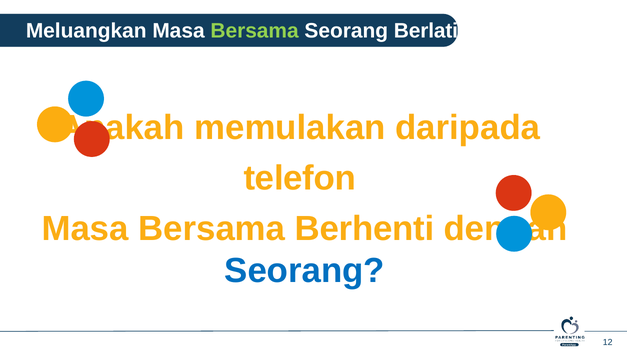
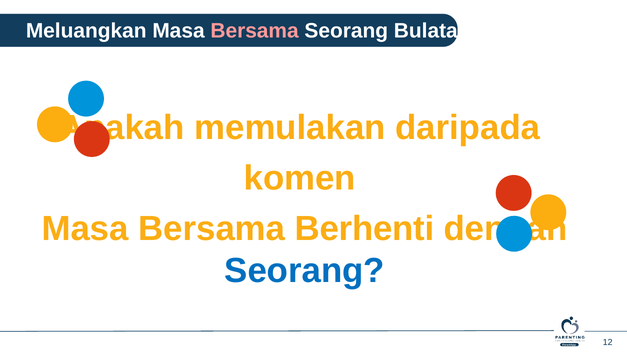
Bersama colour: light green -> pink (255, 31)
Berlatih: Berlatih -> Bulatan (432, 31)
telefon: telefon -> komen (300, 178)
